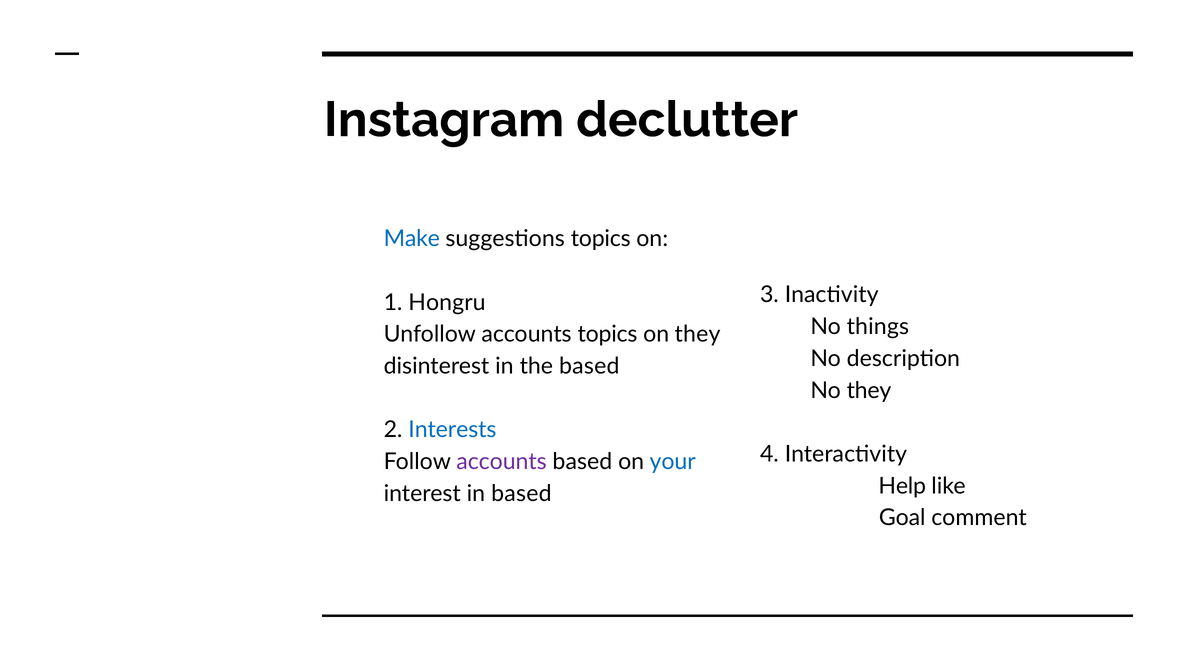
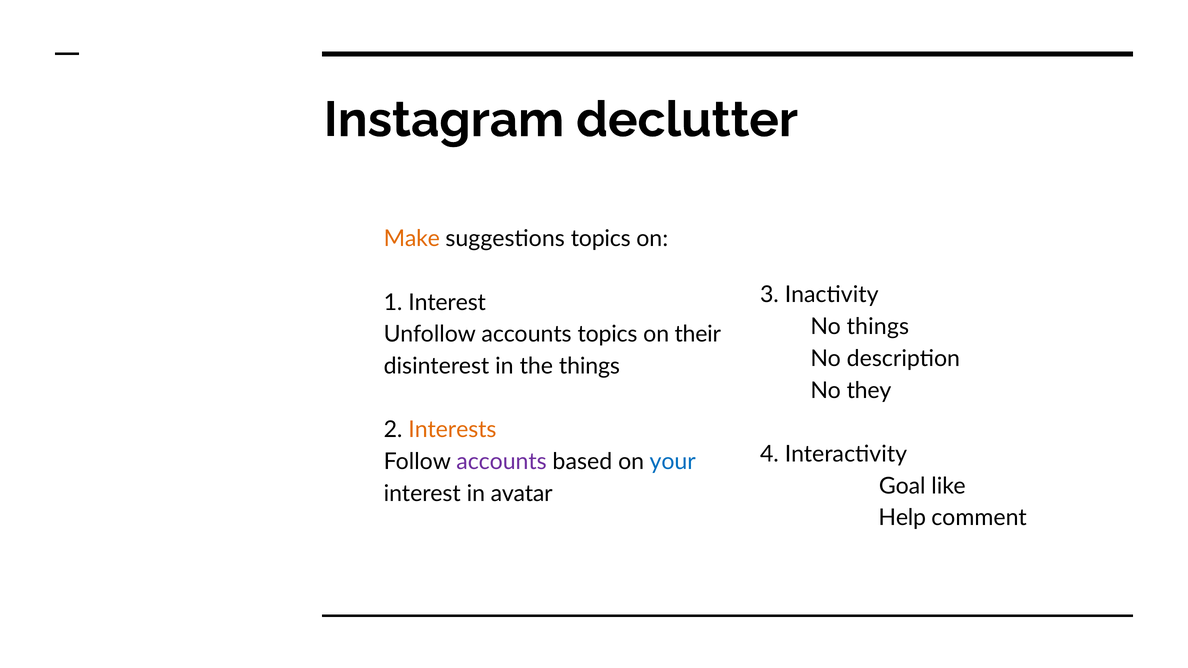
Make colour: blue -> orange (412, 239)
1 Hongru: Hongru -> Interest (447, 303)
on they: they -> their (698, 334)
the based: based -> things (589, 366)
Interests colour: blue -> orange (452, 430)
Help: Help -> Goal (902, 486)
in based: based -> avatar (522, 494)
Goal: Goal -> Help (902, 518)
